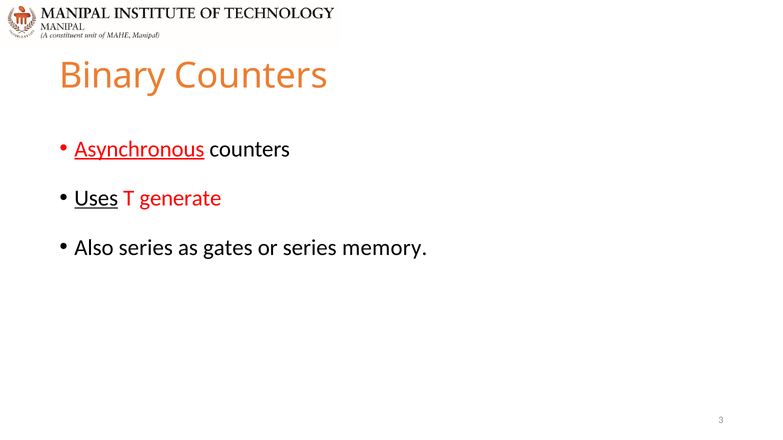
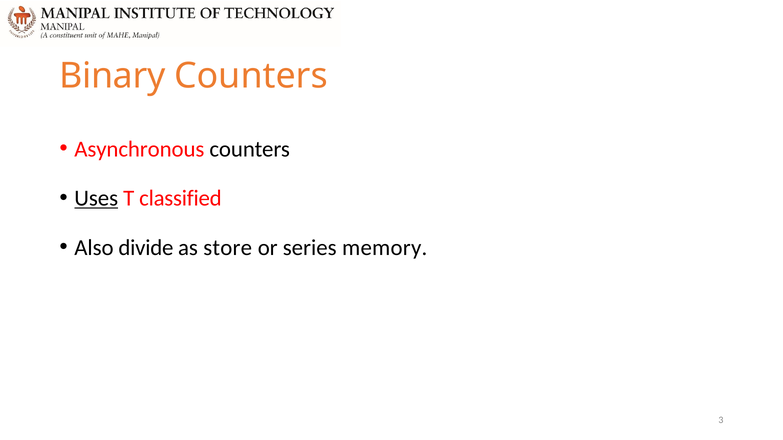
Asynchronous underline: present -> none (139, 149)
generate: generate -> classified (180, 198)
Also series: series -> divide (146, 248)
gates: gates -> store (228, 248)
